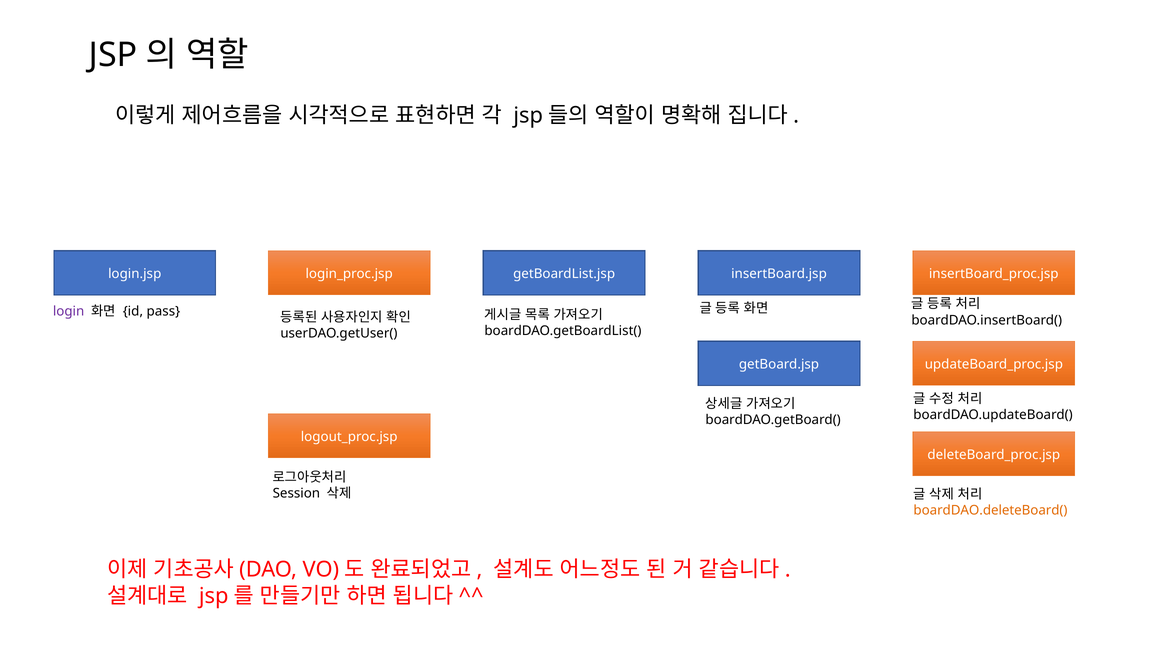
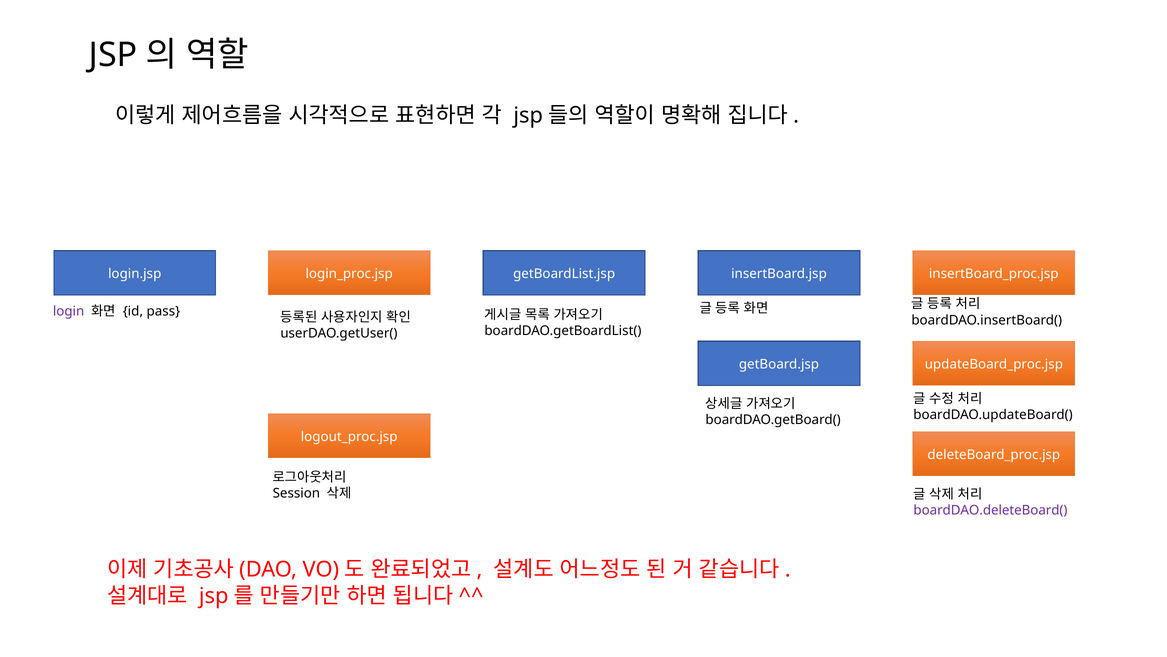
boardDAO.deleteBoard( colour: orange -> purple (990, 510)
